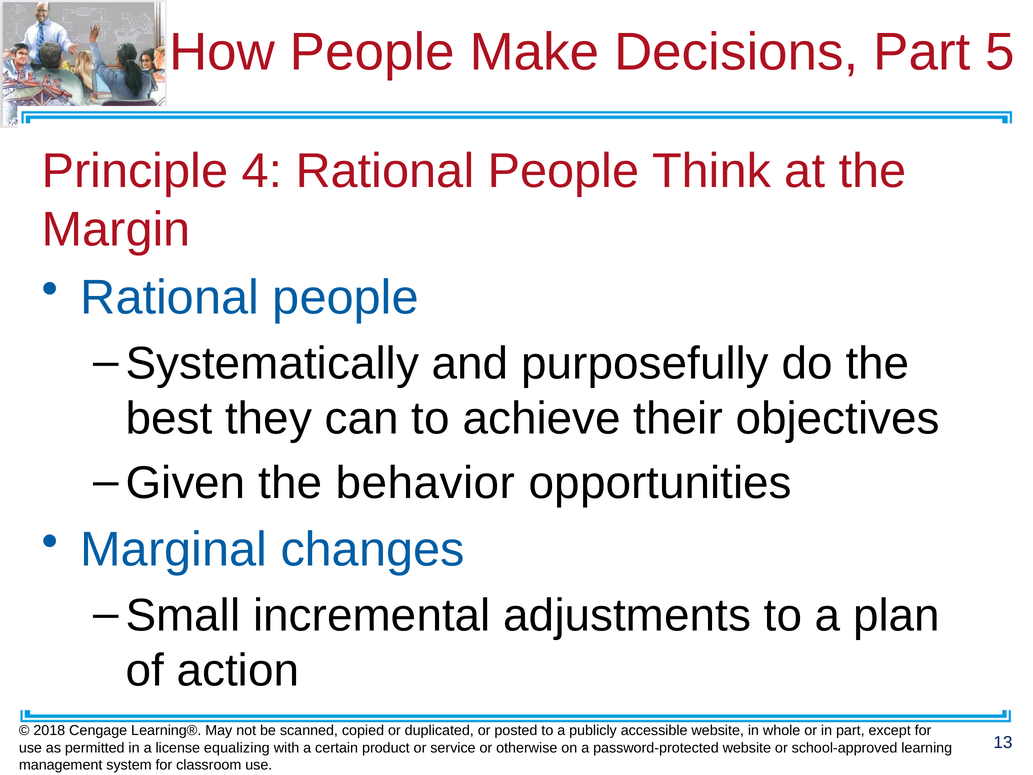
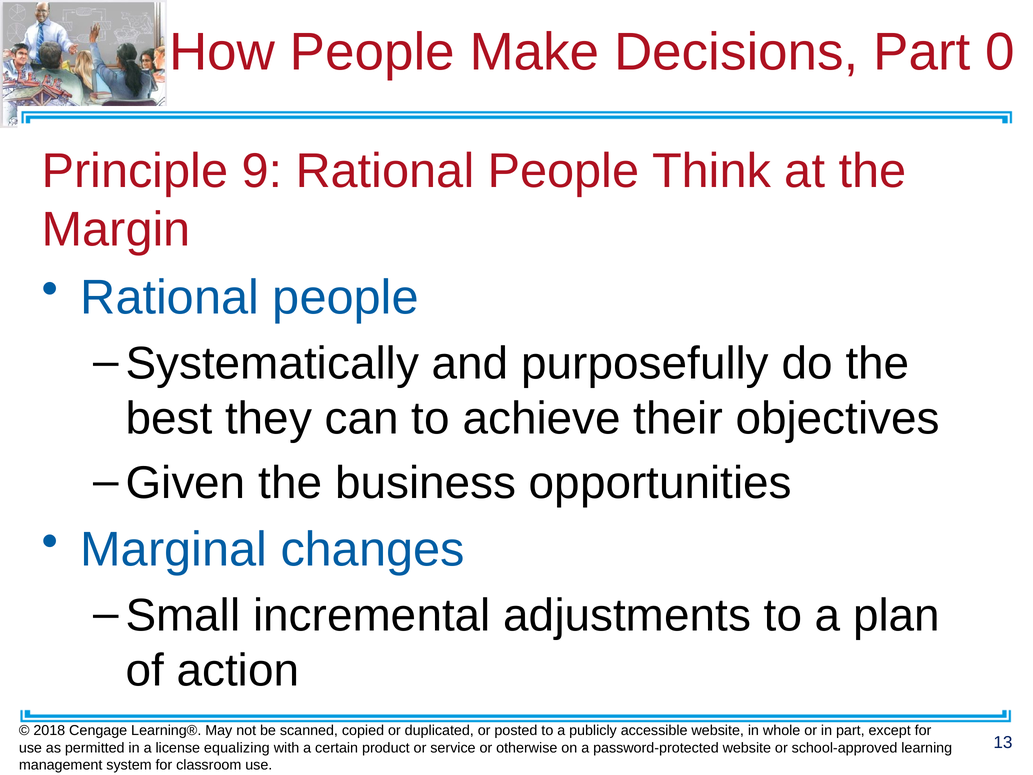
5: 5 -> 0 (1000, 52)
4: 4 -> 9 (262, 171)
behavior: behavior -> business (426, 483)
